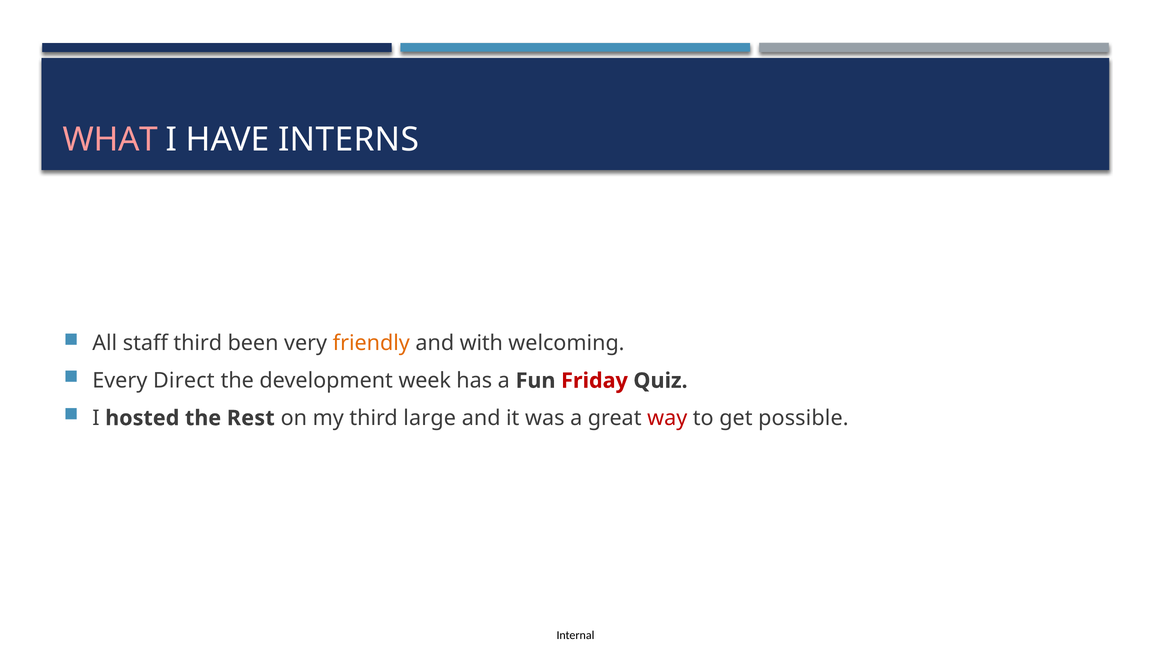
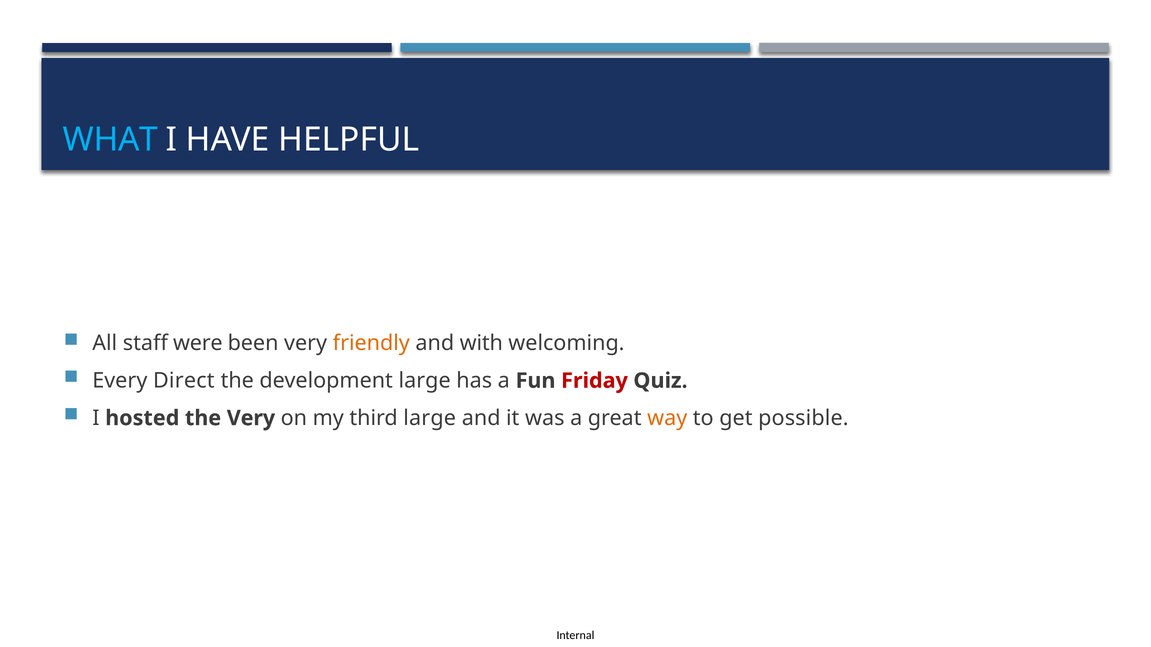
WHAT colour: pink -> light blue (110, 140)
INTERNS: INTERNS -> HELPFUL (349, 140)
staff third: third -> were (198, 344)
development week: week -> large (425, 381)
the Rest: Rest -> Very (251, 418)
way colour: red -> orange (667, 418)
